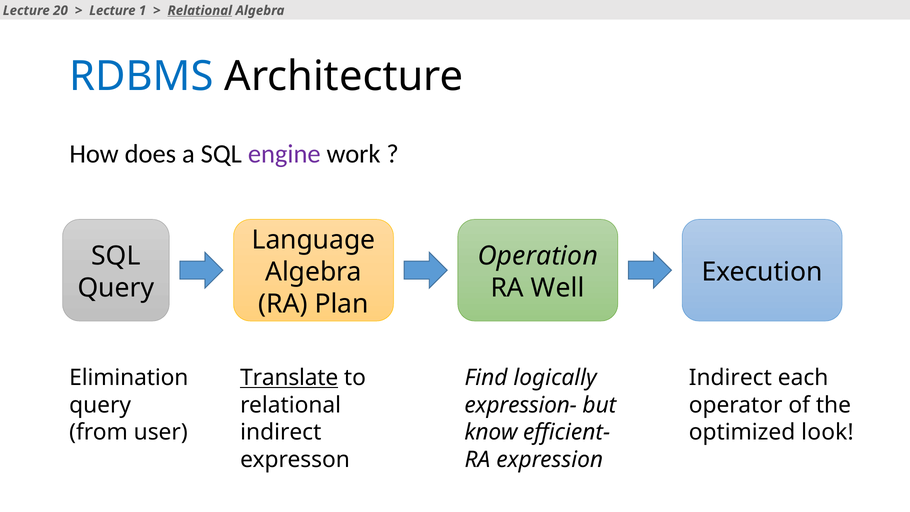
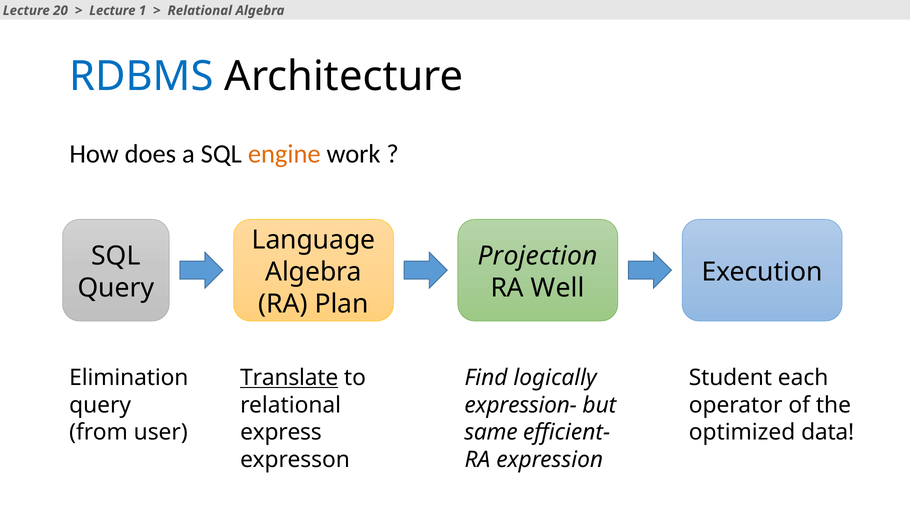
Relational underline: present -> none (200, 11)
engine colour: purple -> orange (284, 154)
Operation: Operation -> Projection (538, 256)
Indirect: Indirect -> Student (730, 378)
indirect: indirect -> express (281, 432)
know: know -> same (491, 432)
look: look -> data (828, 432)
